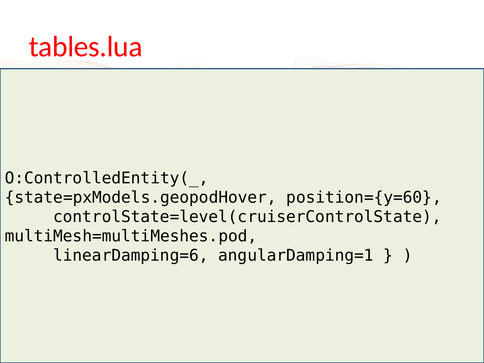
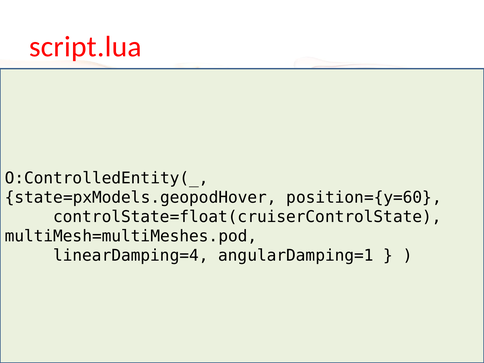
tables.lua: tables.lua -> script.lua (85, 47)
controlState=level(cruiserControlState: controlState=level(cruiserControlState -> controlState=float(cruiserControlState (247, 217)
linearDamping=6: linearDamping=6 -> linearDamping=4 (131, 256)
